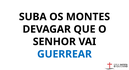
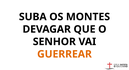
GUERREAR colour: blue -> orange (64, 54)
